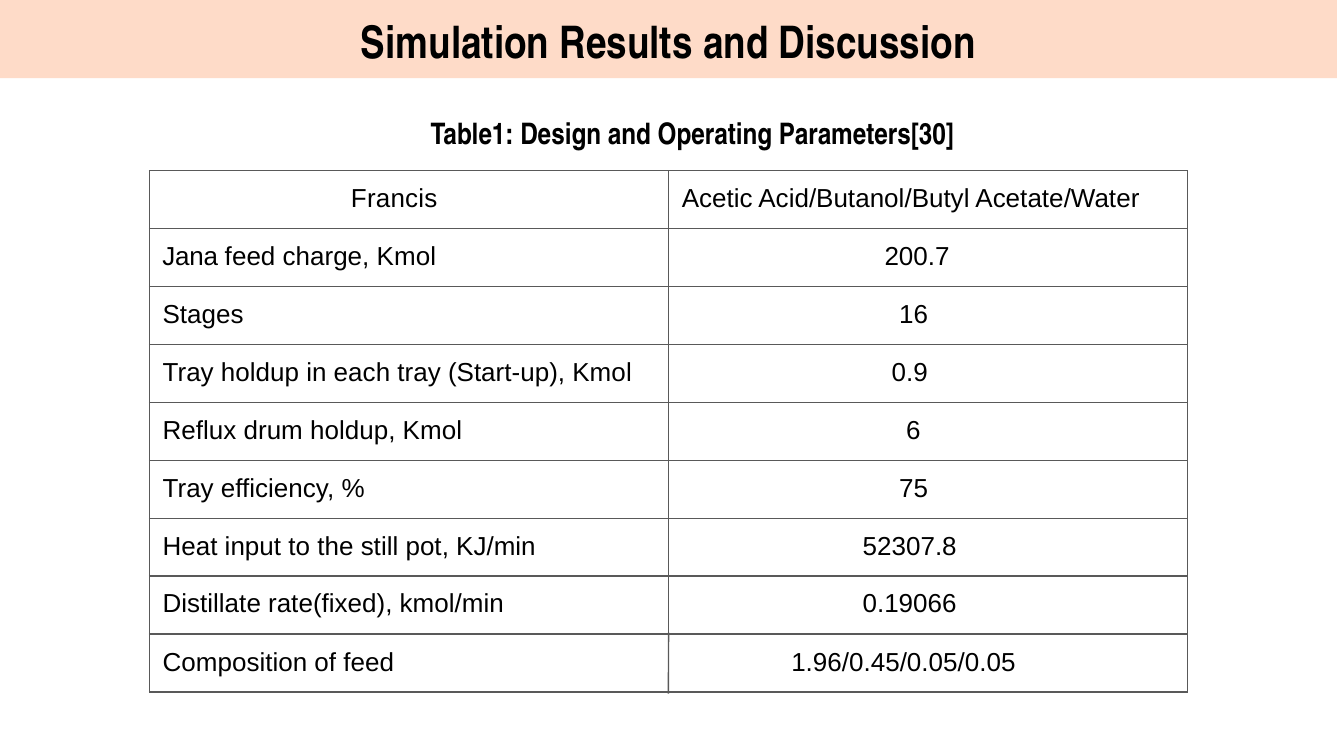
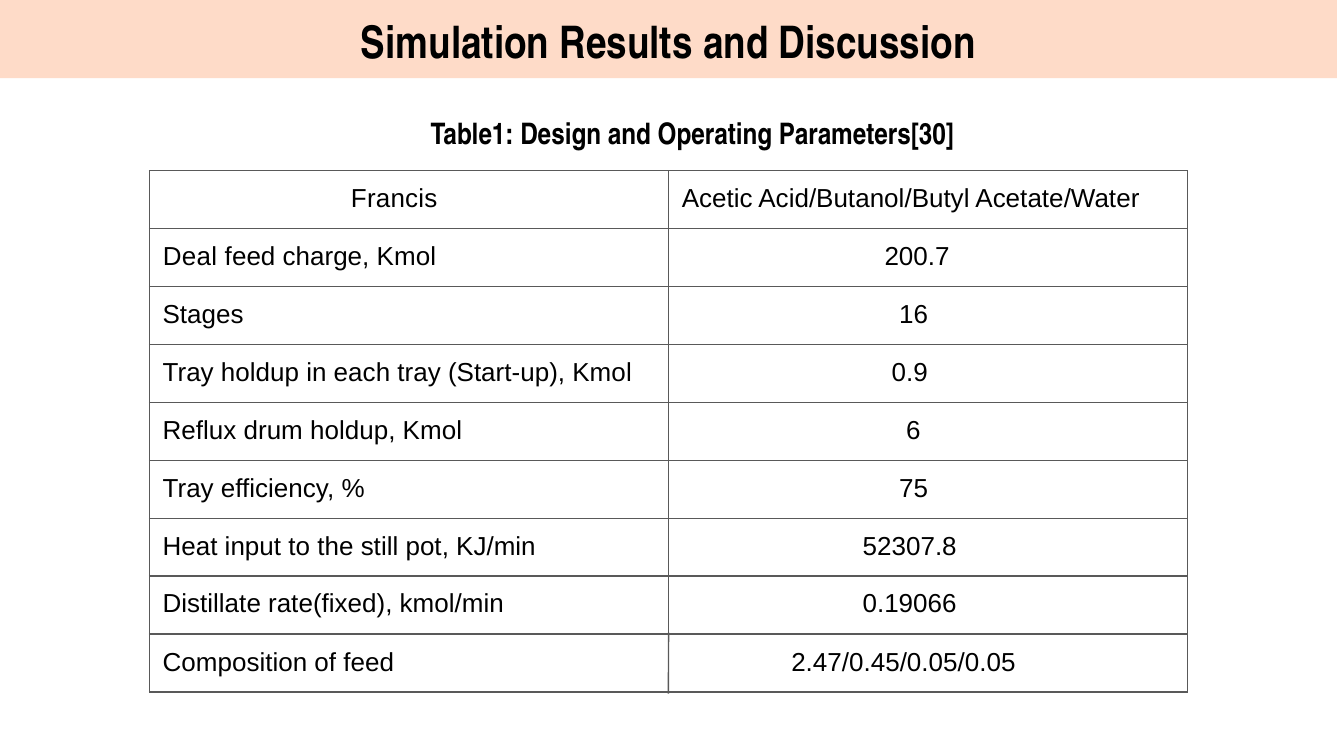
Jana: Jana -> Deal (190, 257)
1.96/0.45/0.05/0.05: 1.96/0.45/0.05/0.05 -> 2.47/0.45/0.05/0.05 (903, 663)
